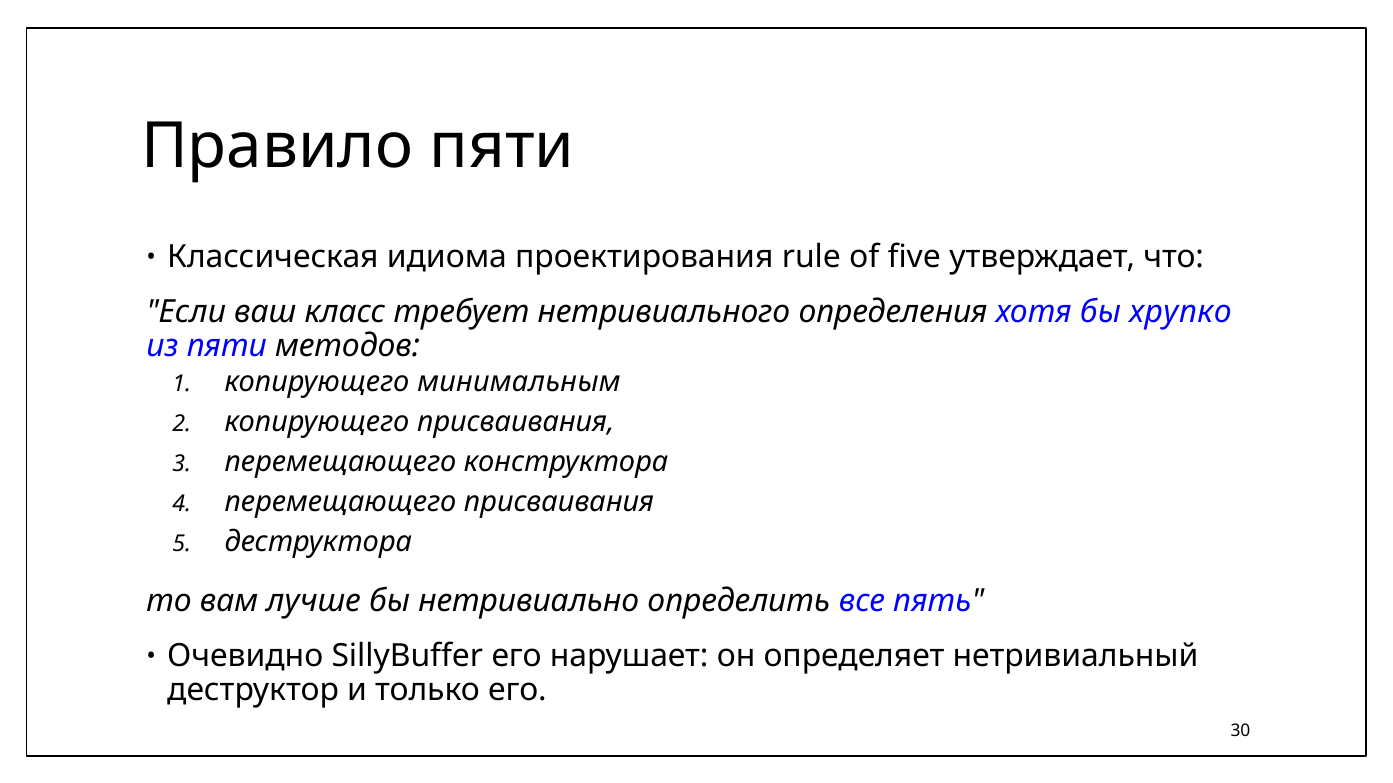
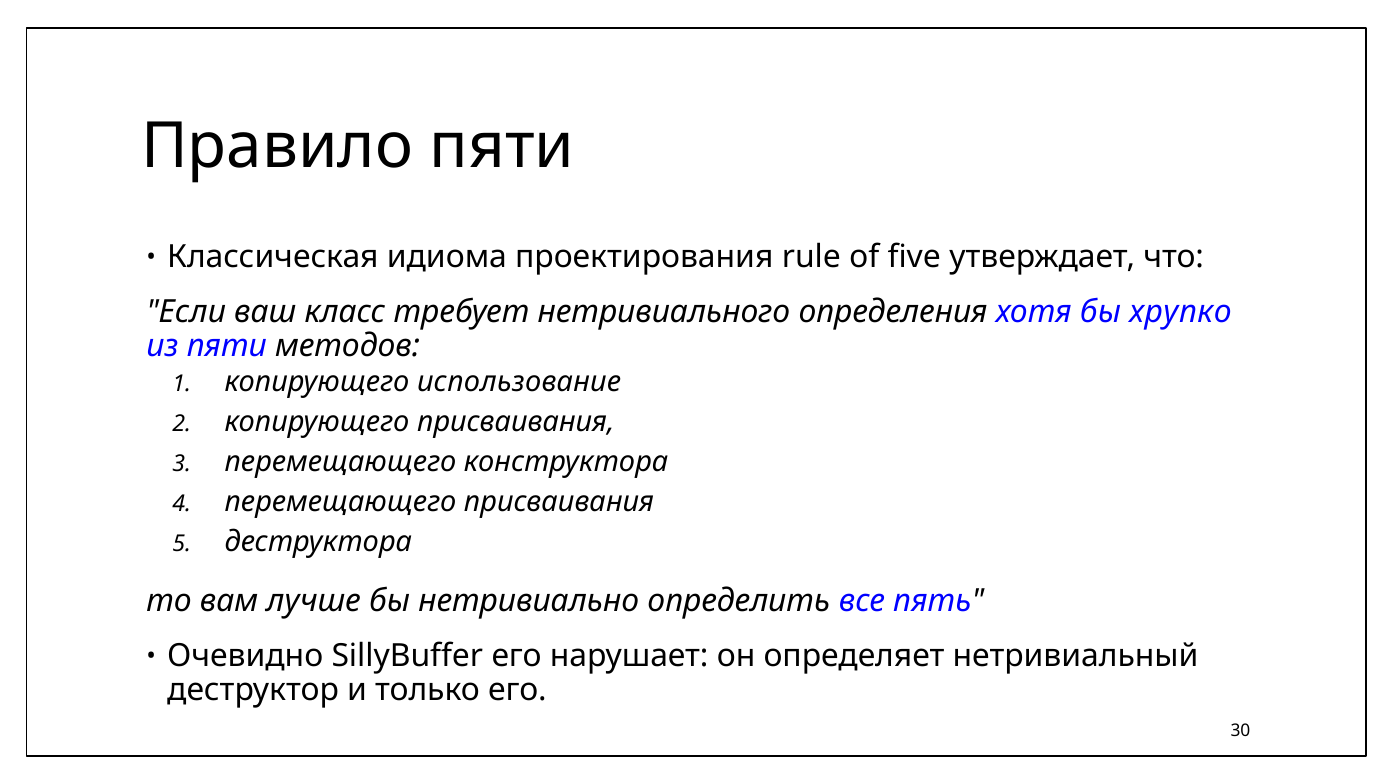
минимальным: минимальным -> использование (519, 382)
